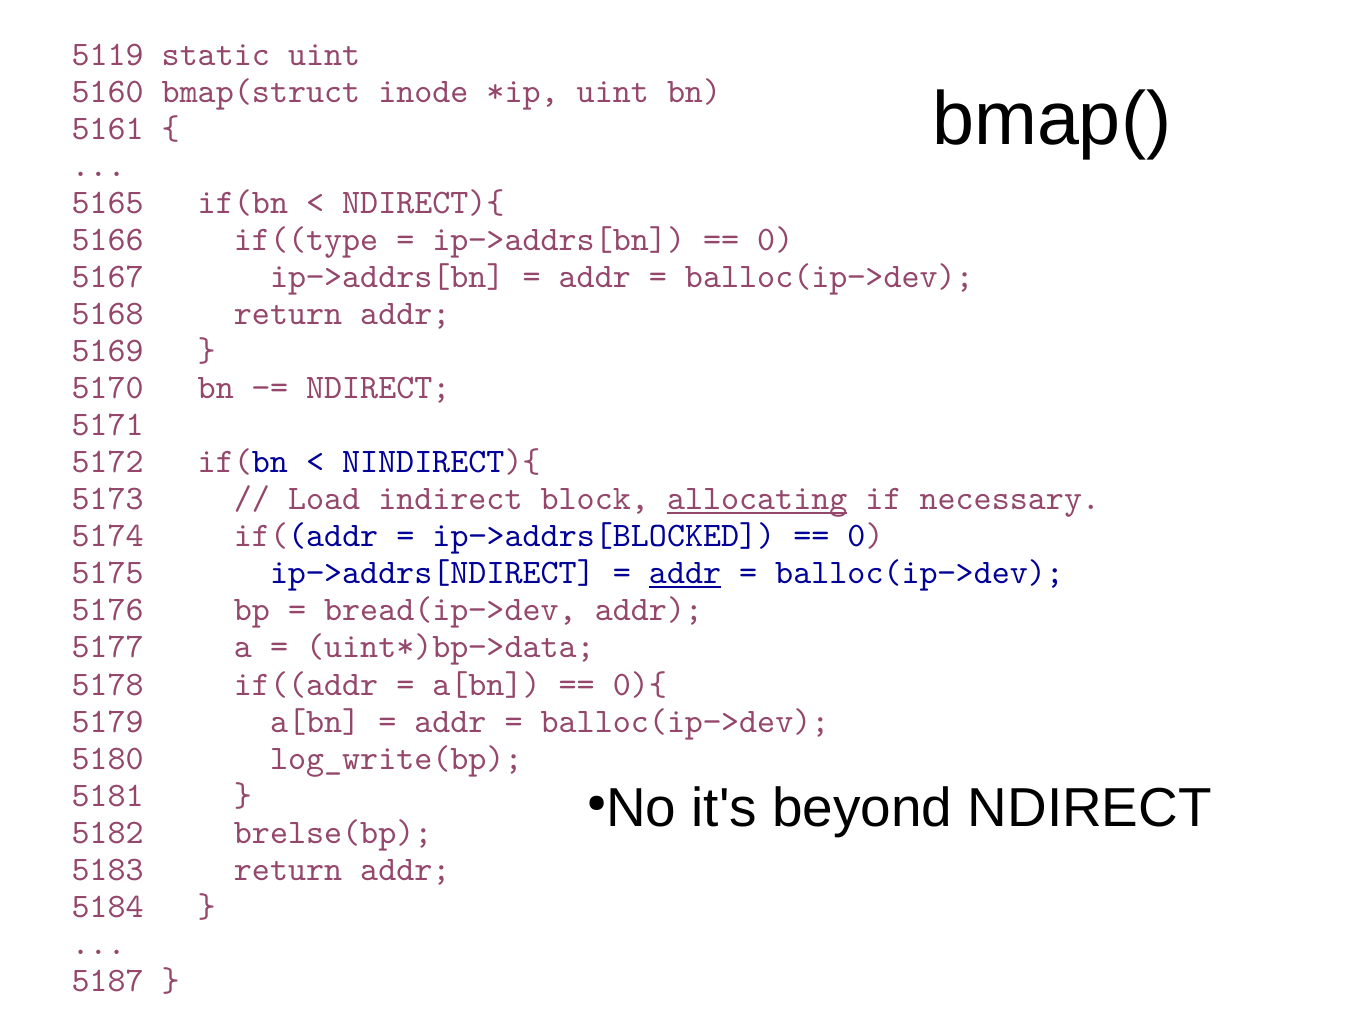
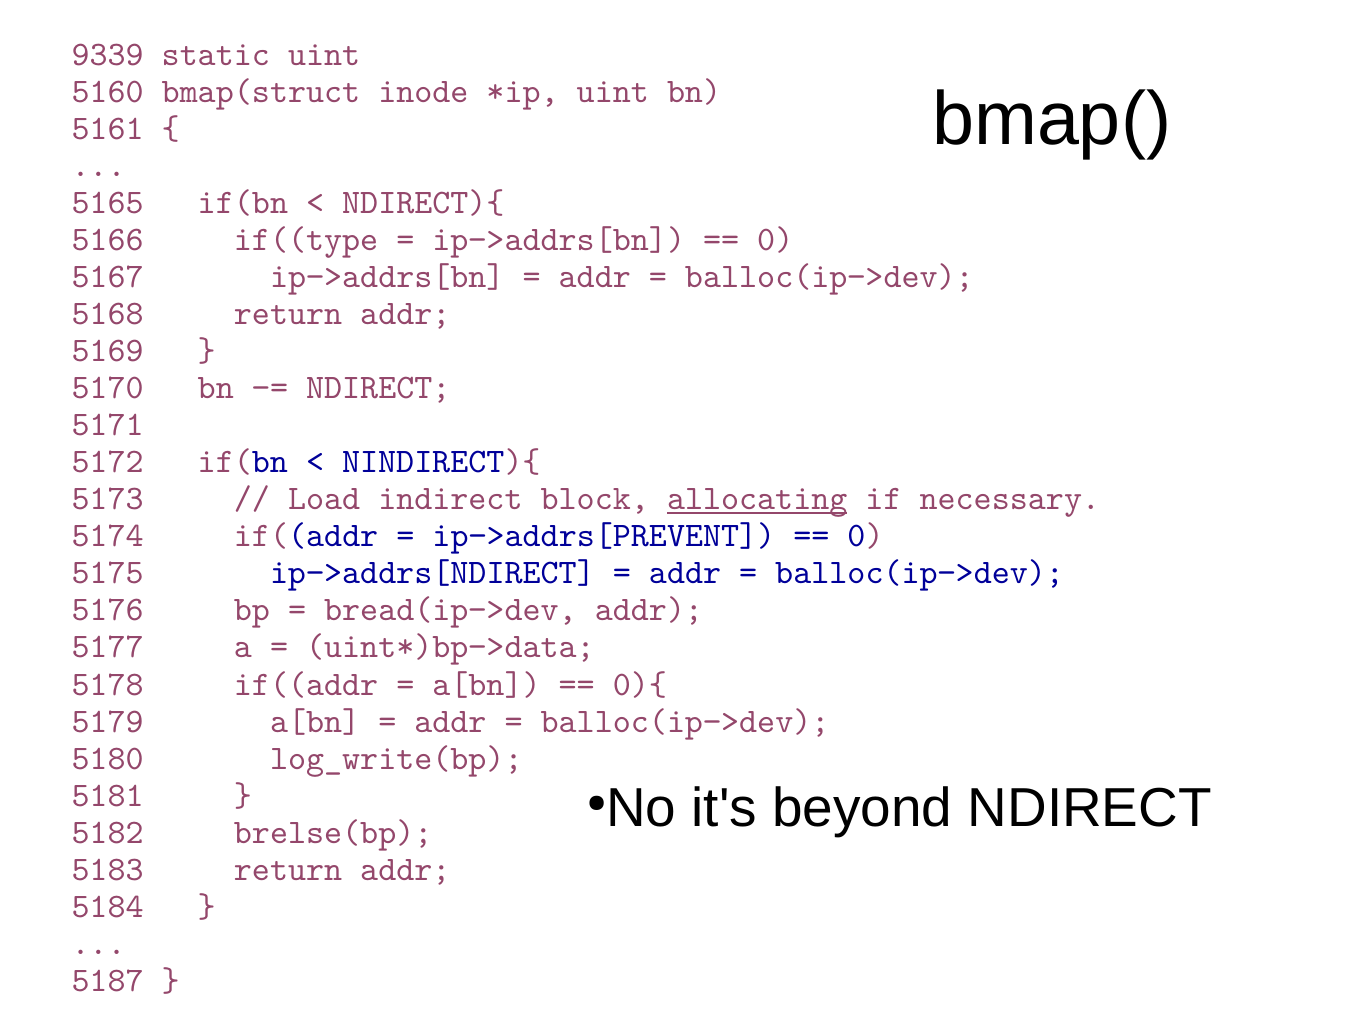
5119: 5119 -> 9339 (108, 54)
ip−>addrs[BLOCKED: ip−>addrs[BLOCKED -> ip−>addrs[PREVENT (604, 536)
addr underline: present -> none (685, 573)
